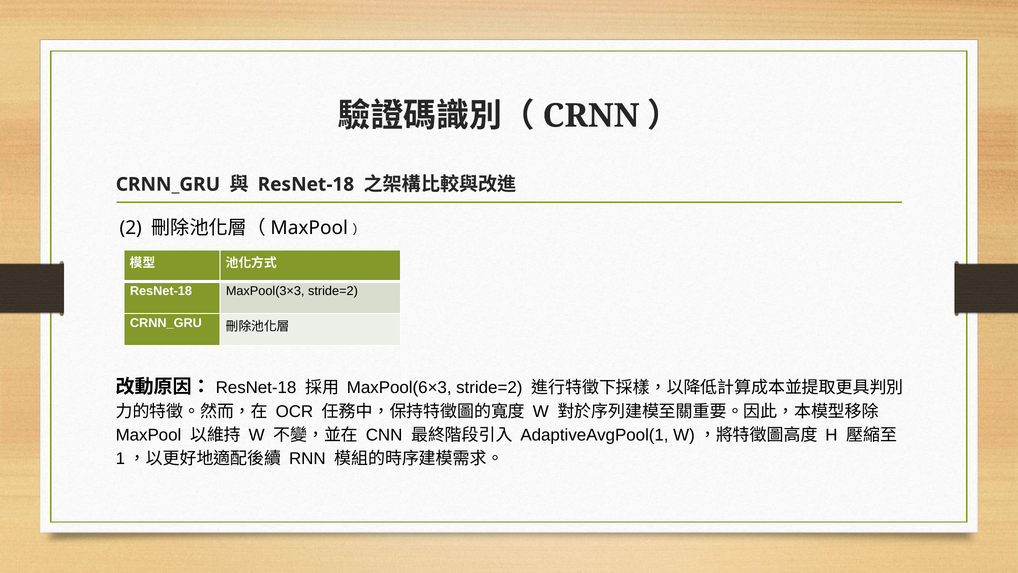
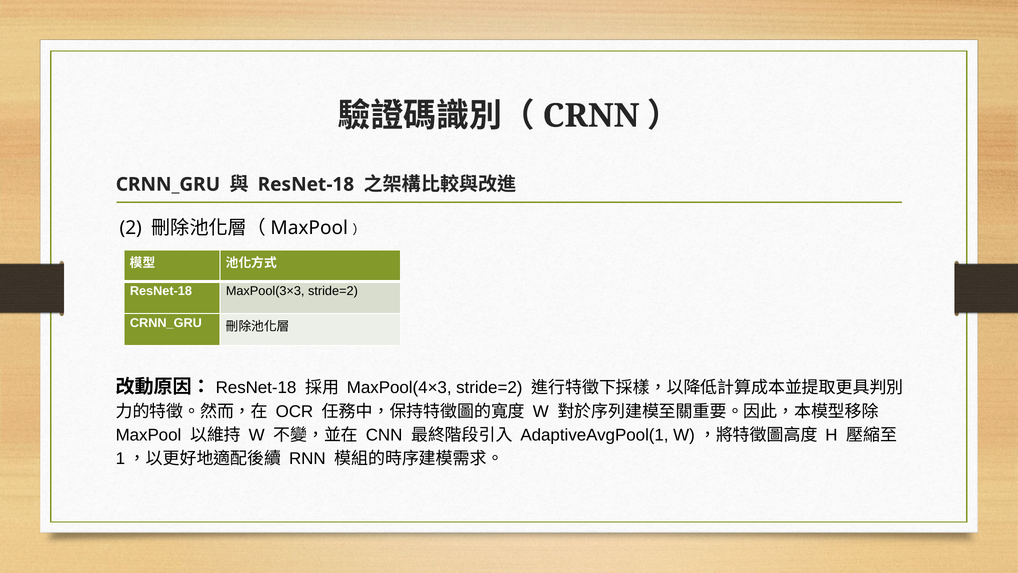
MaxPool(6×3: MaxPool(6×3 -> MaxPool(4×3 (399, 388)
